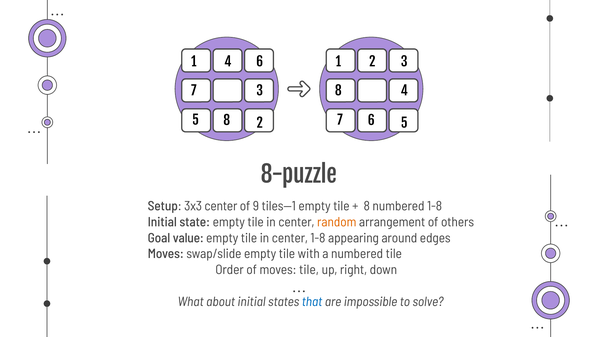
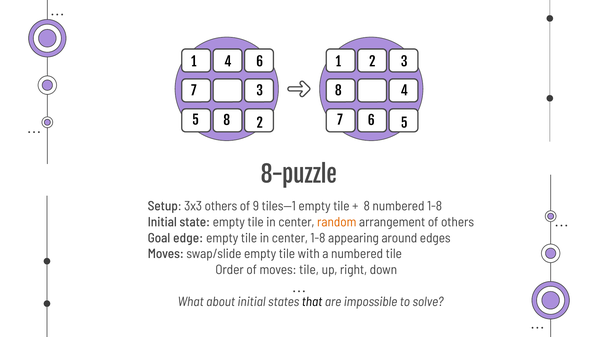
3x3 center: center -> others (221, 206)
value: value -> edge (188, 238)
that colour: blue -> black (312, 301)
